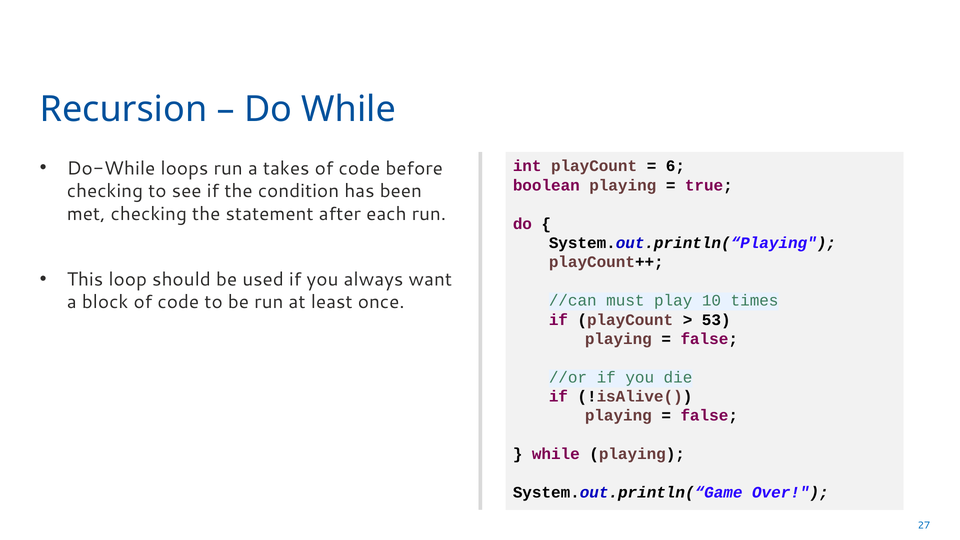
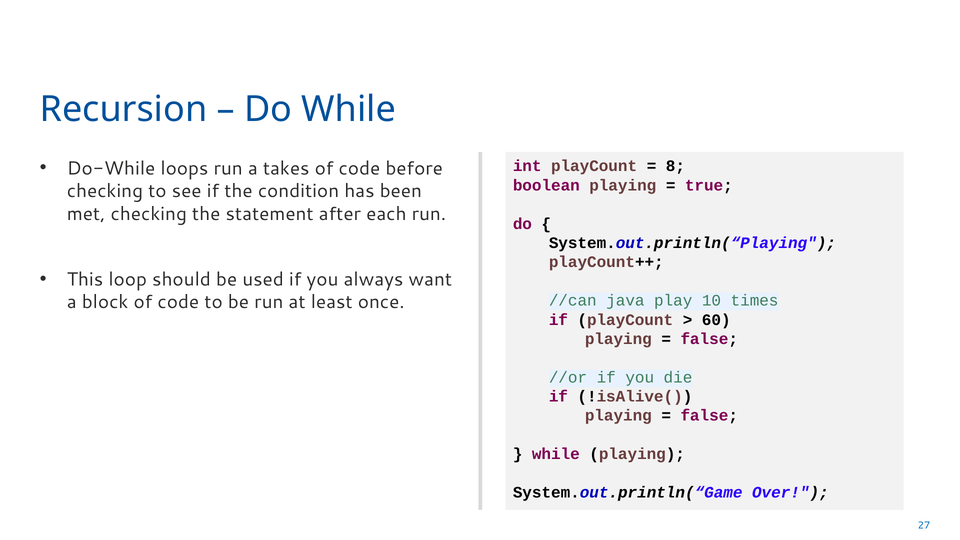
6: 6 -> 8 (675, 166)
must: must -> java (625, 301)
53: 53 -> 60 (716, 320)
